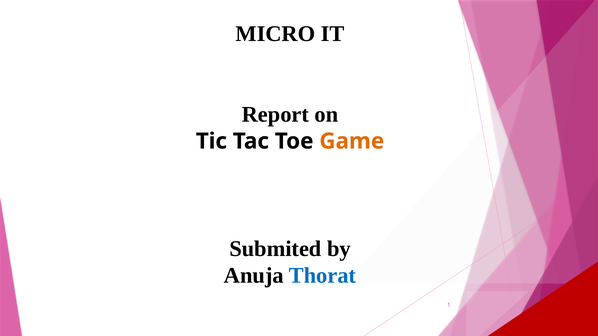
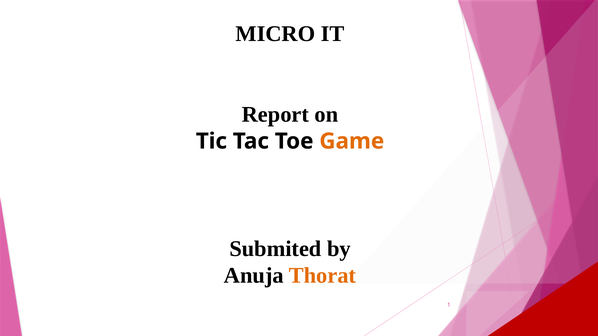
Thorat colour: blue -> orange (322, 276)
